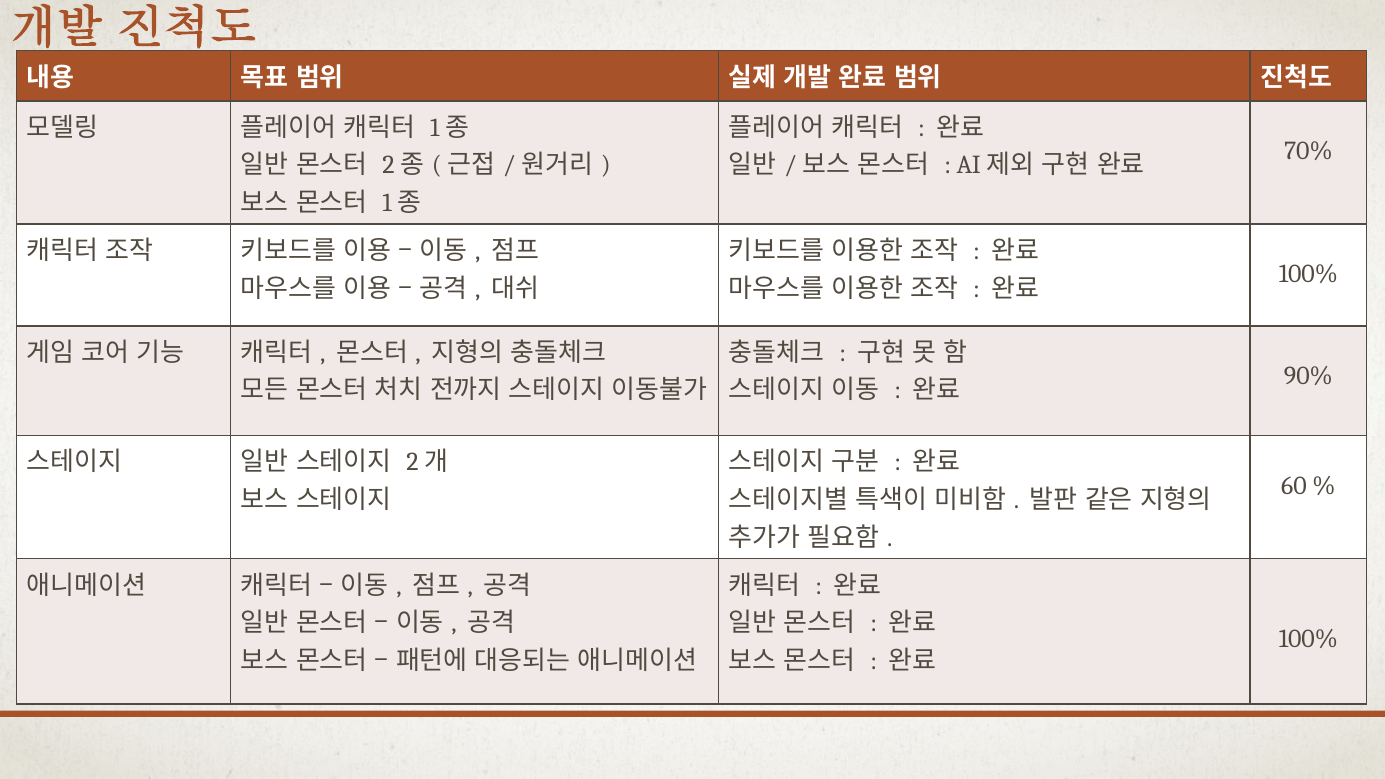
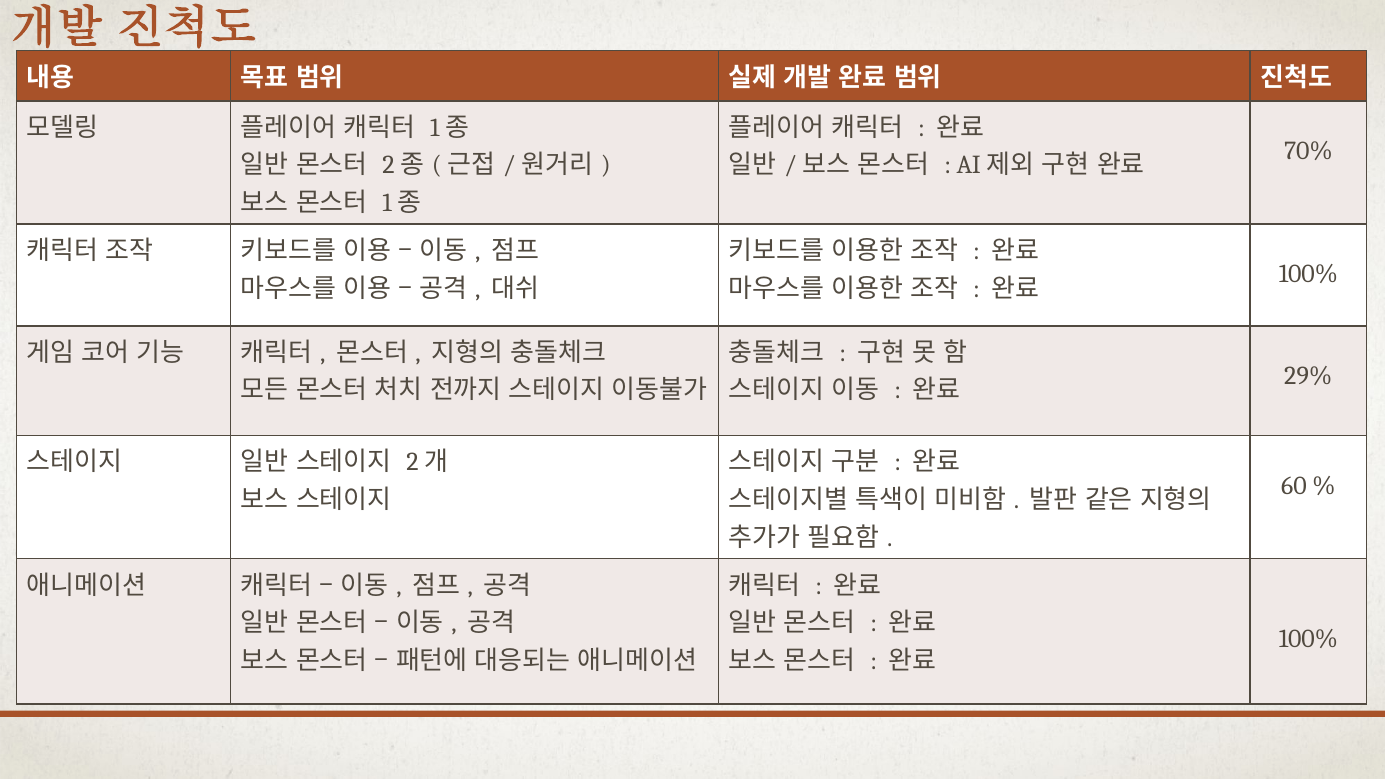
90%: 90% -> 29% (1308, 376)
